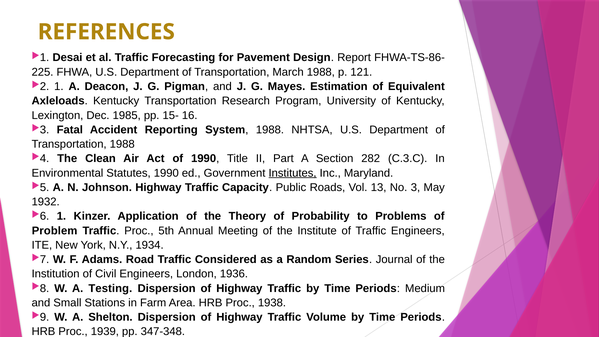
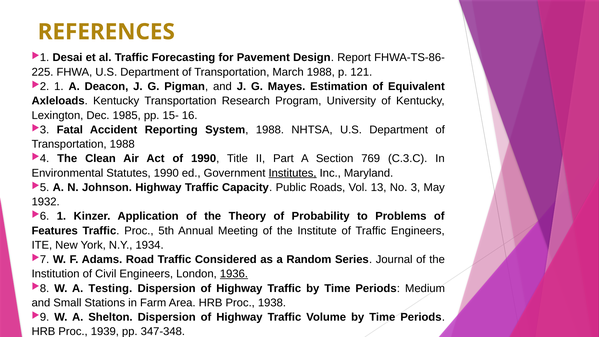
282: 282 -> 769 (371, 159)
Problem: Problem -> Features (55, 231)
1936 underline: none -> present (234, 274)
